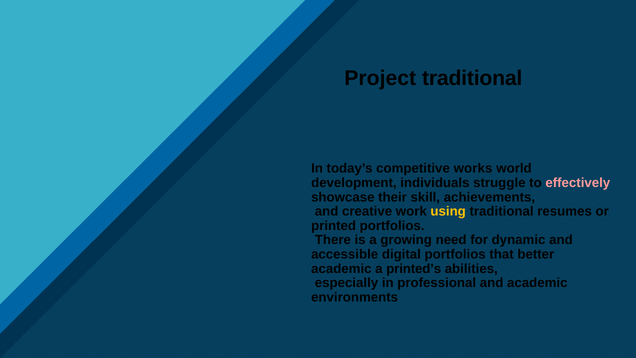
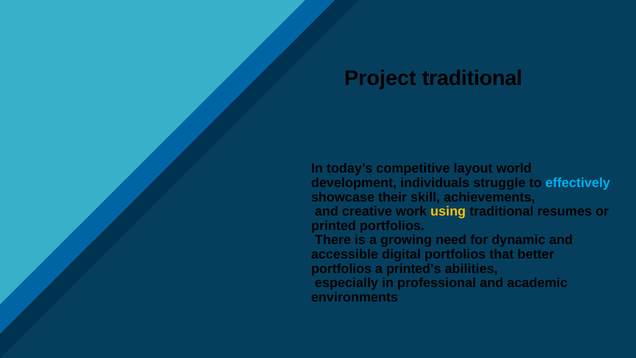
works: works -> layout (473, 168)
effectively colour: pink -> light blue (578, 183)
academic: academic -> portfolios (341, 269)
